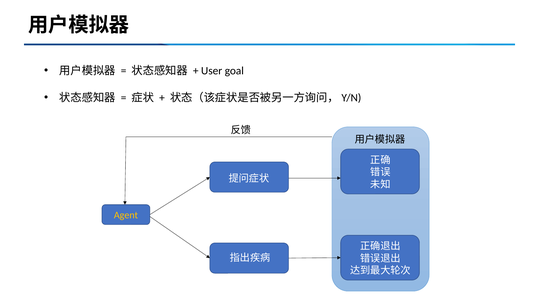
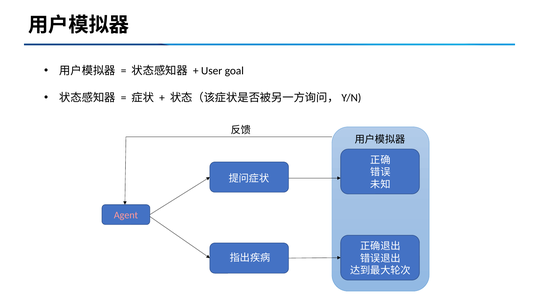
Agent colour: yellow -> pink (126, 215)
